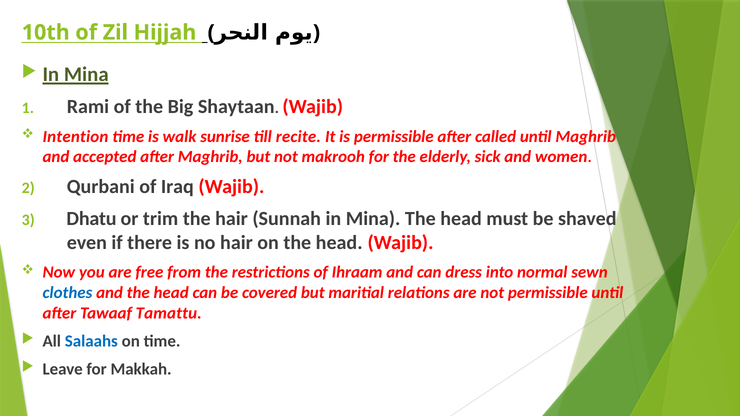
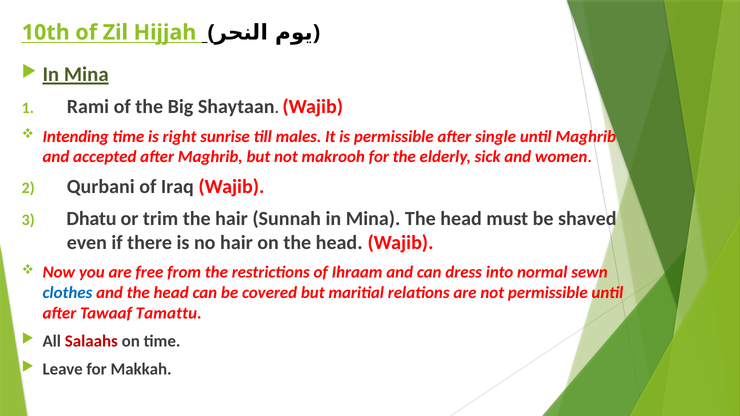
Intention: Intention -> Intending (76, 136)
walk: walk -> right (180, 136)
recite: recite -> males (299, 136)
called: called -> single (496, 136)
Salaahs colour: blue -> red (91, 341)
